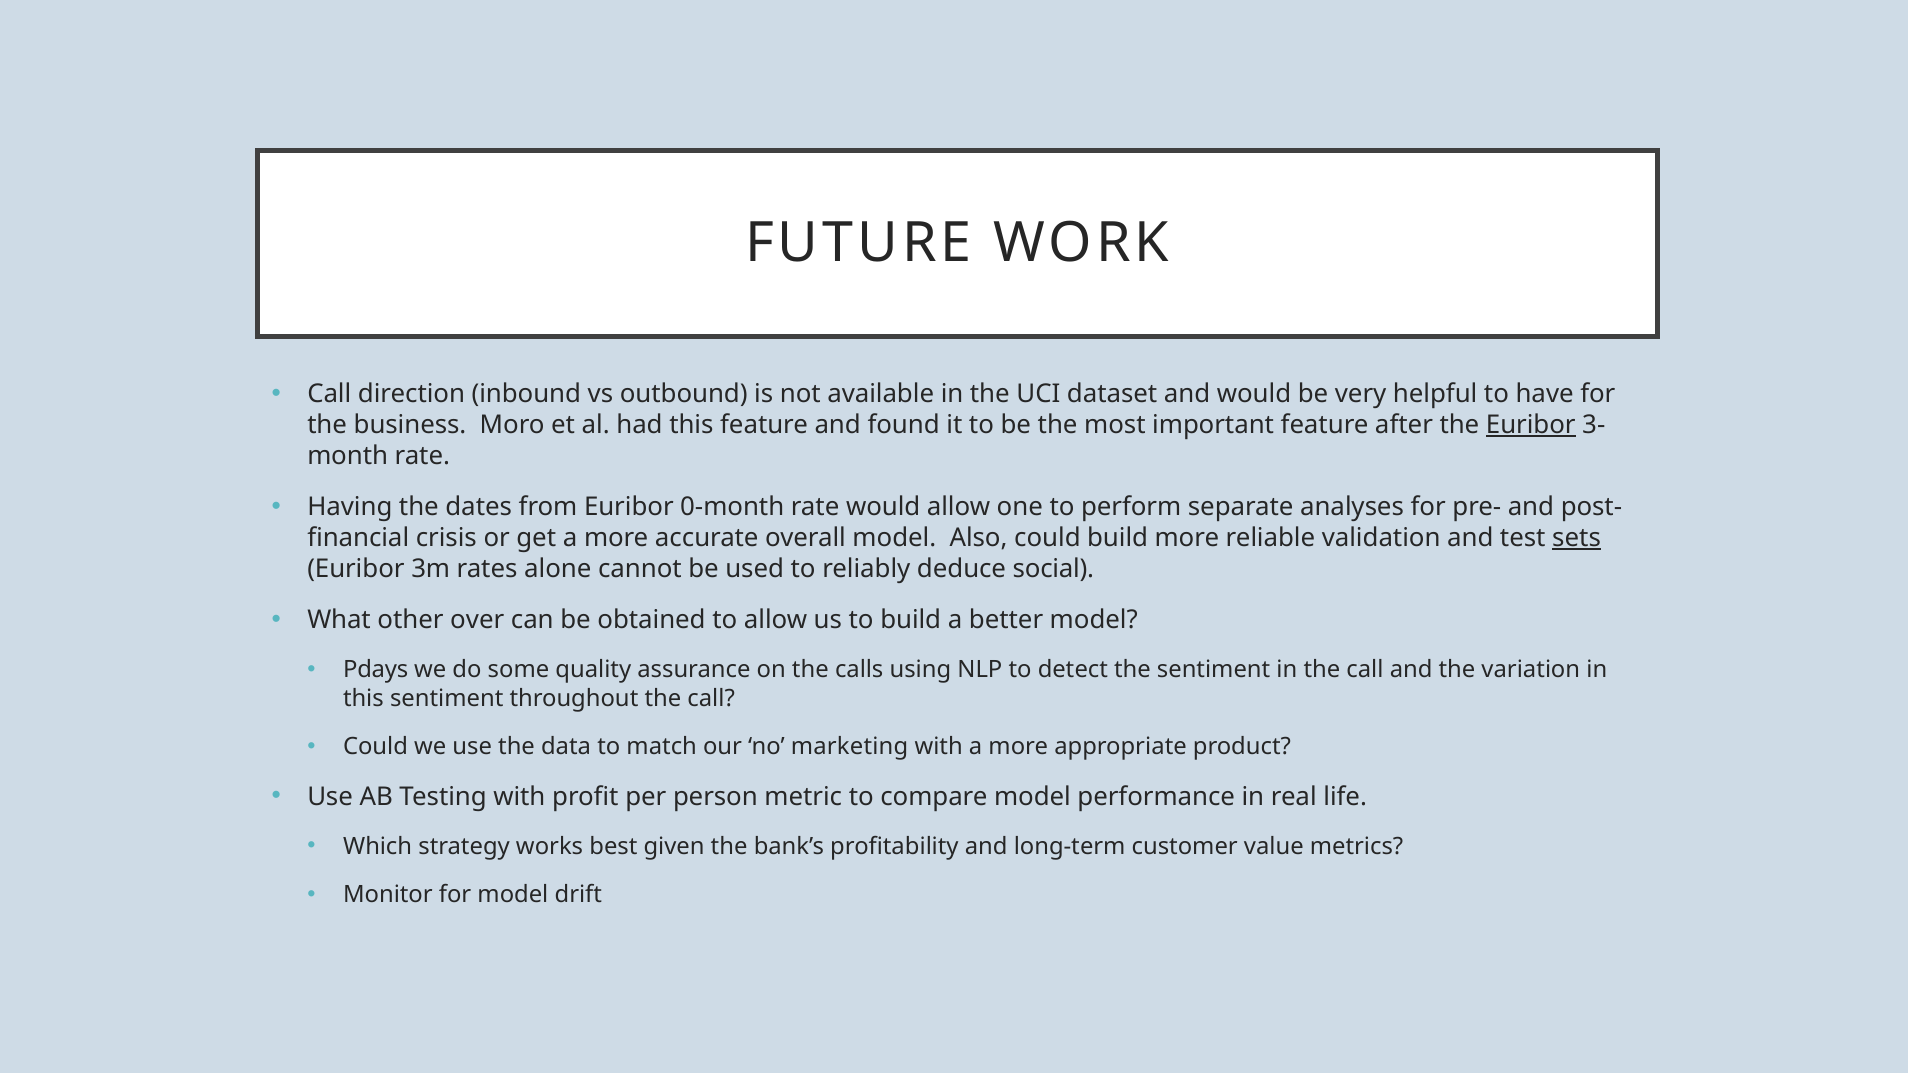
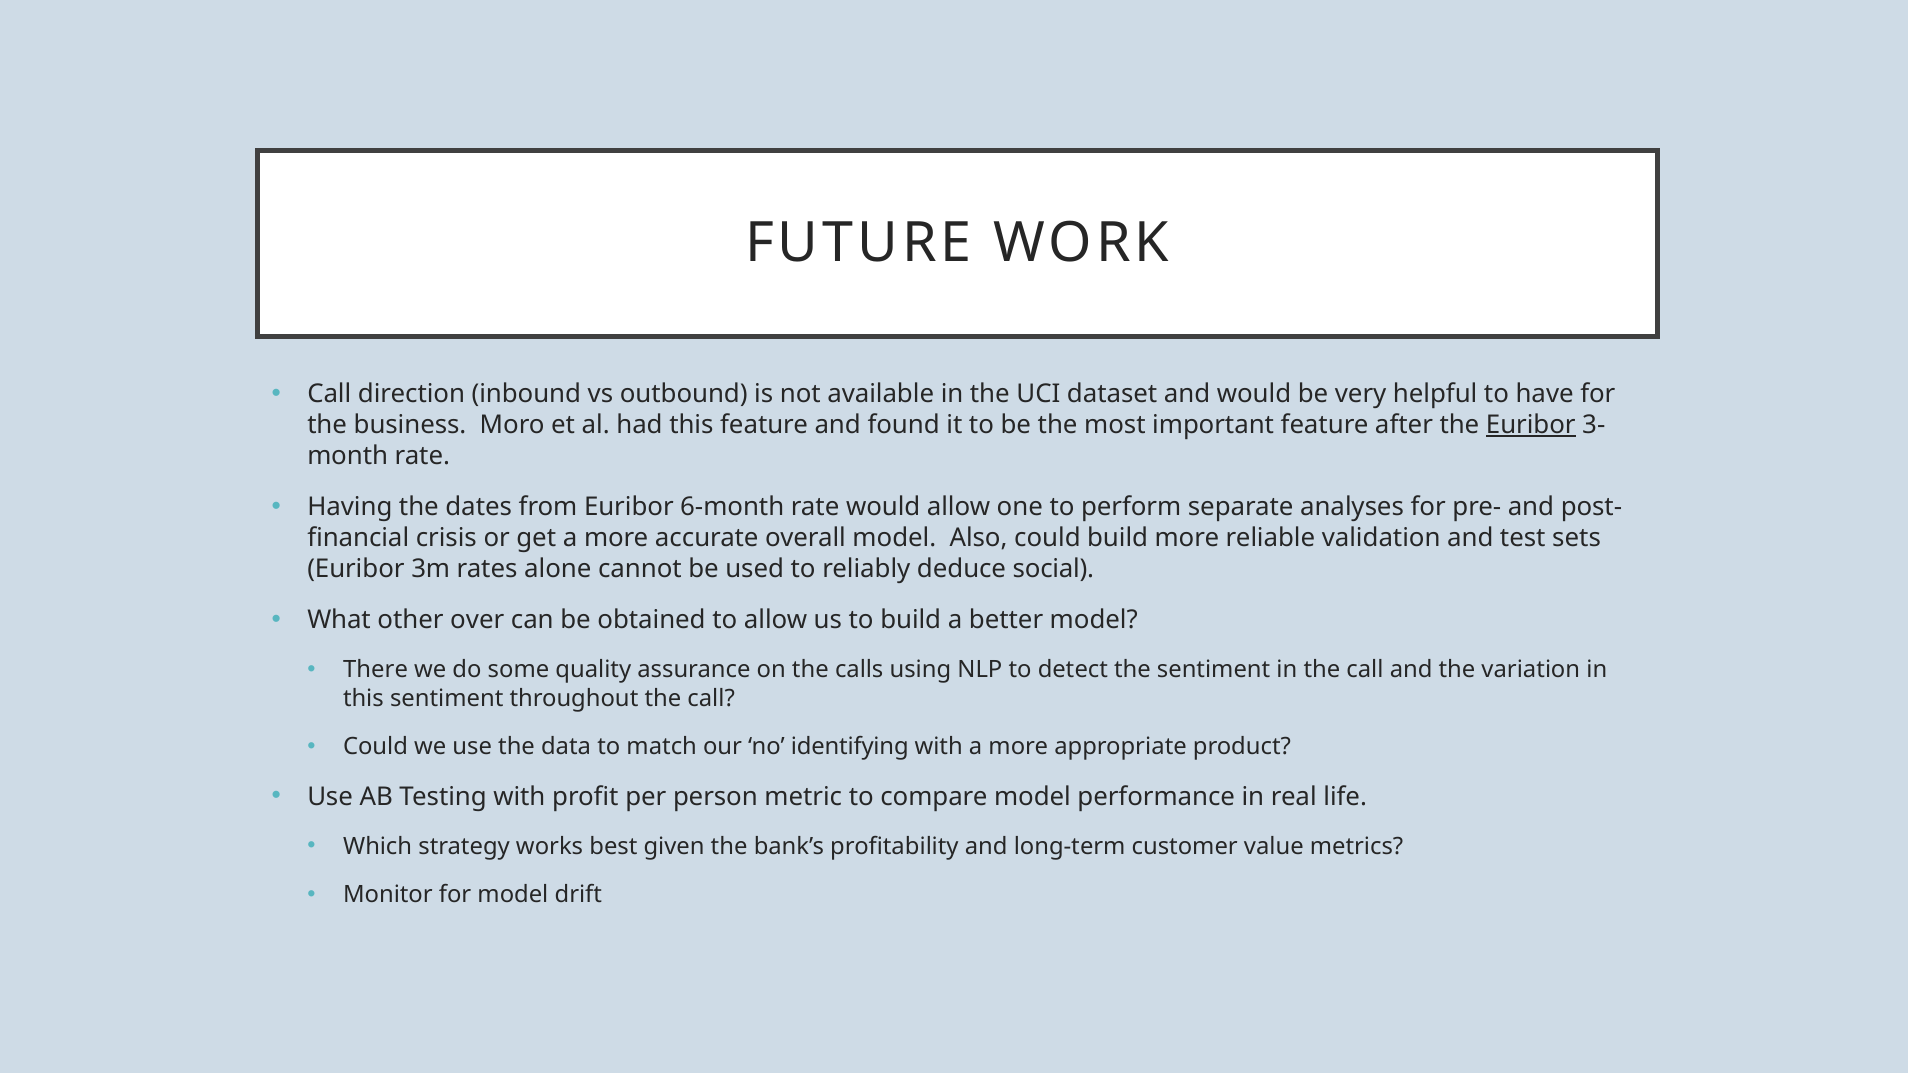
0-month: 0-month -> 6-month (732, 507)
sets underline: present -> none (1577, 538)
Pdays: Pdays -> There (376, 670)
marketing: marketing -> identifying (850, 747)
